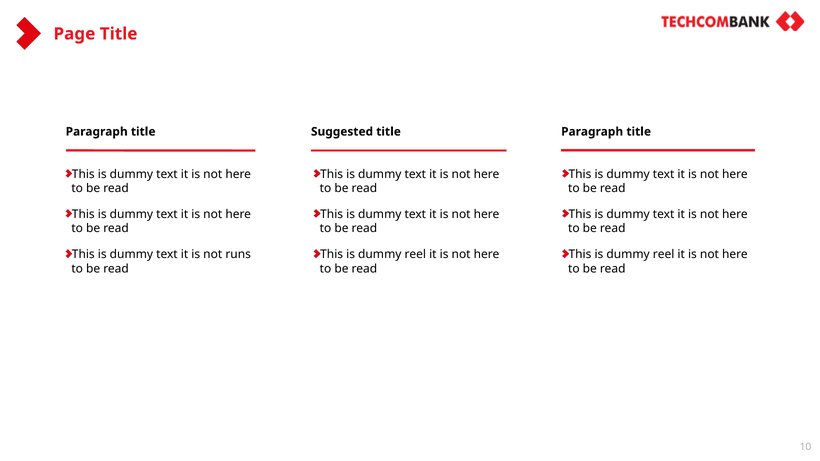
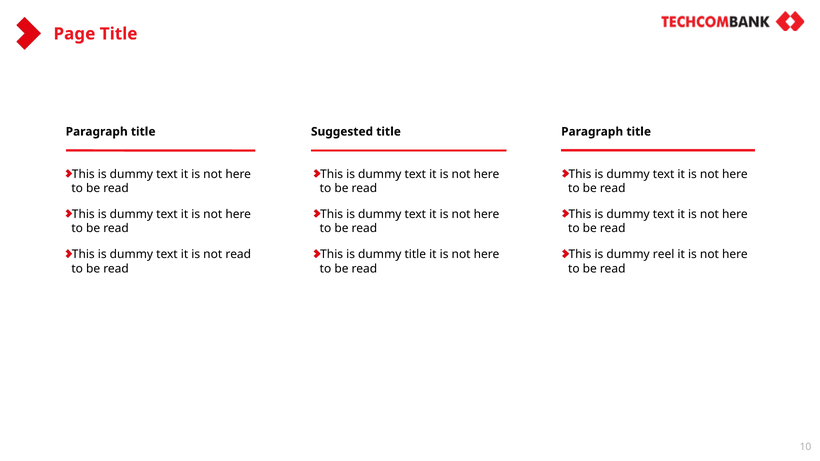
not runs: runs -> read (238, 254)
reel: reel -> title (415, 254)
